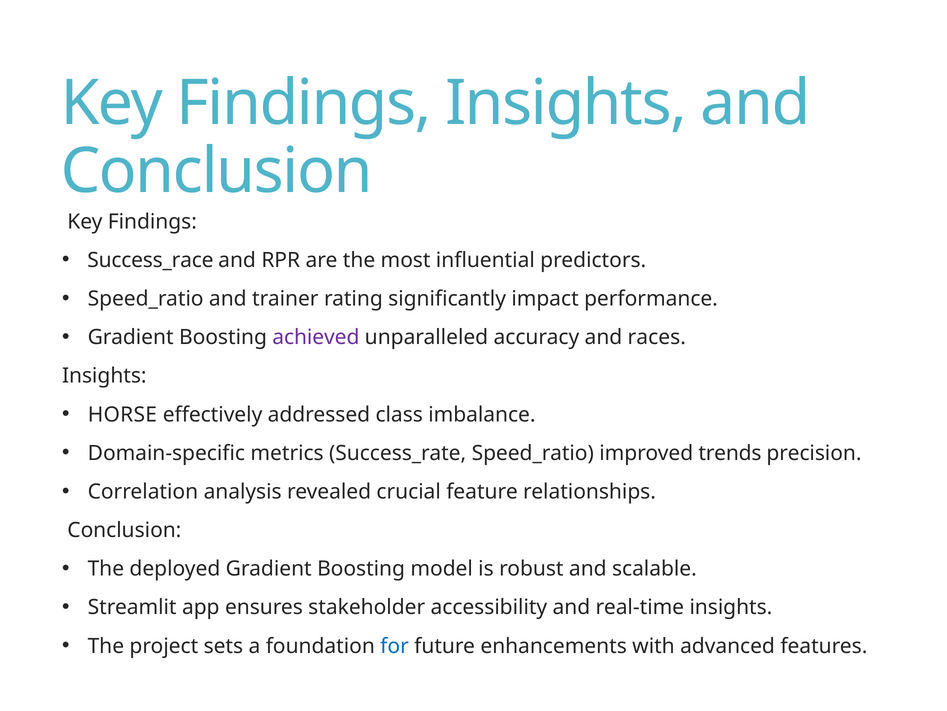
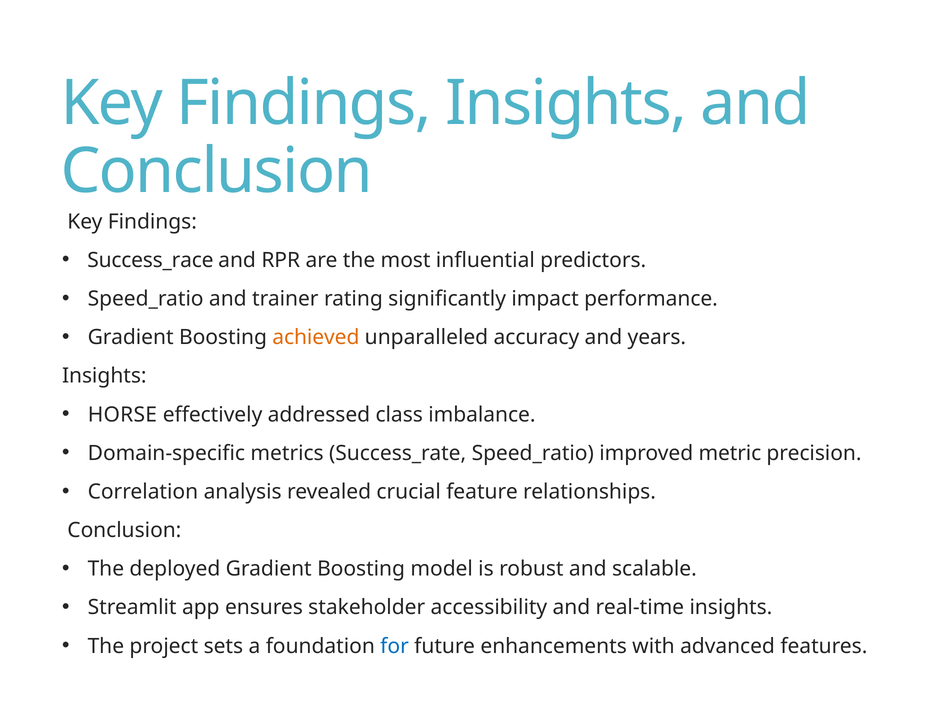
achieved colour: purple -> orange (316, 337)
races: races -> years (657, 337)
trends: trends -> metric (730, 453)
